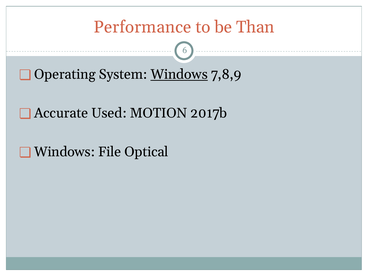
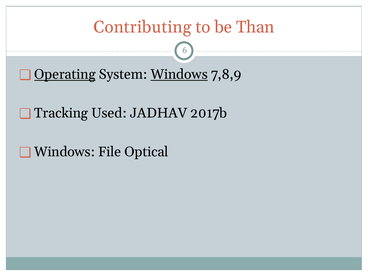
Performance: Performance -> Contributing (142, 27)
Operating underline: none -> present (65, 74)
Accurate: Accurate -> Tracking (61, 113)
MOTION: MOTION -> JADHAV (158, 113)
